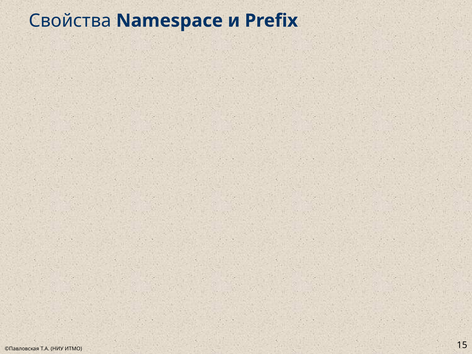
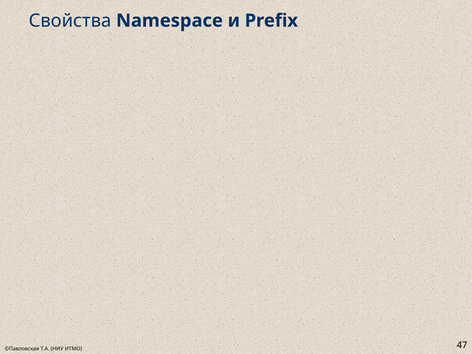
15: 15 -> 47 (462, 345)
